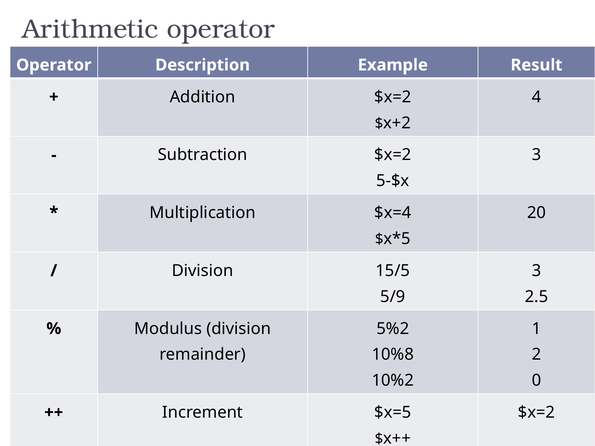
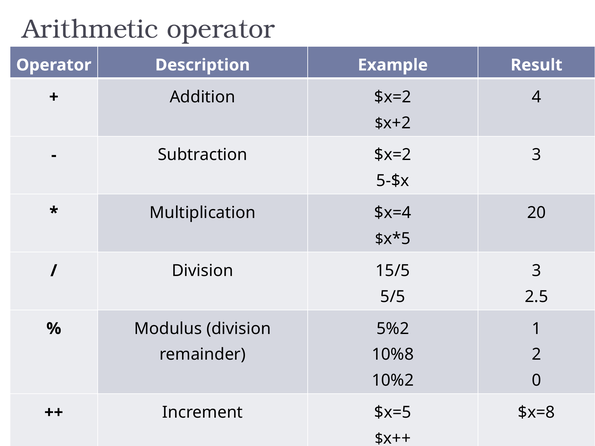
5/9: 5/9 -> 5/5 (393, 297)
$x=2: $x=2 -> $x=8 (537, 413)
